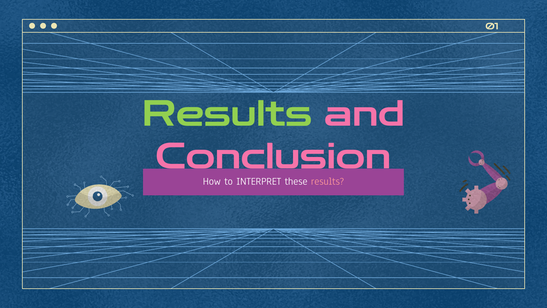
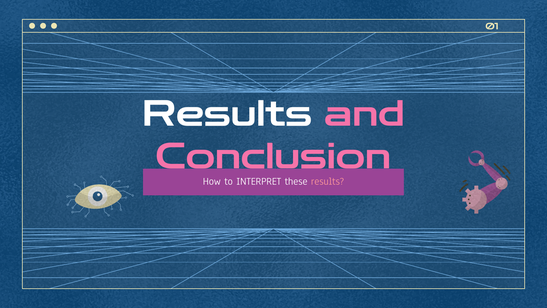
Results colour: light green -> white (227, 114)
